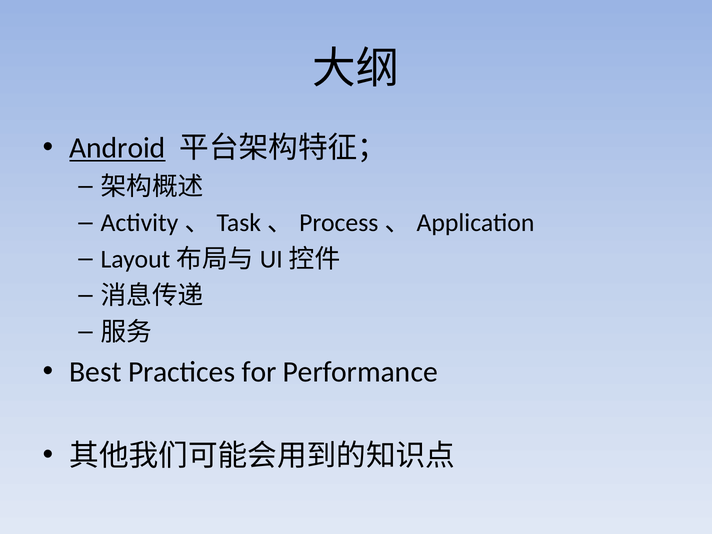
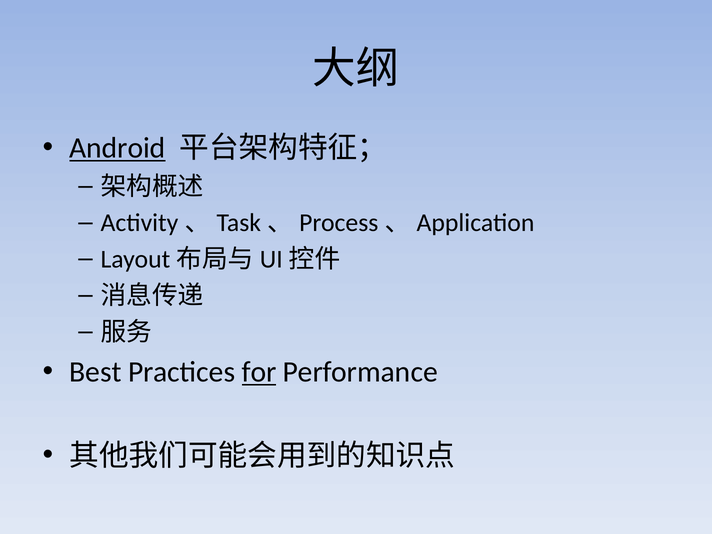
for underline: none -> present (259, 372)
